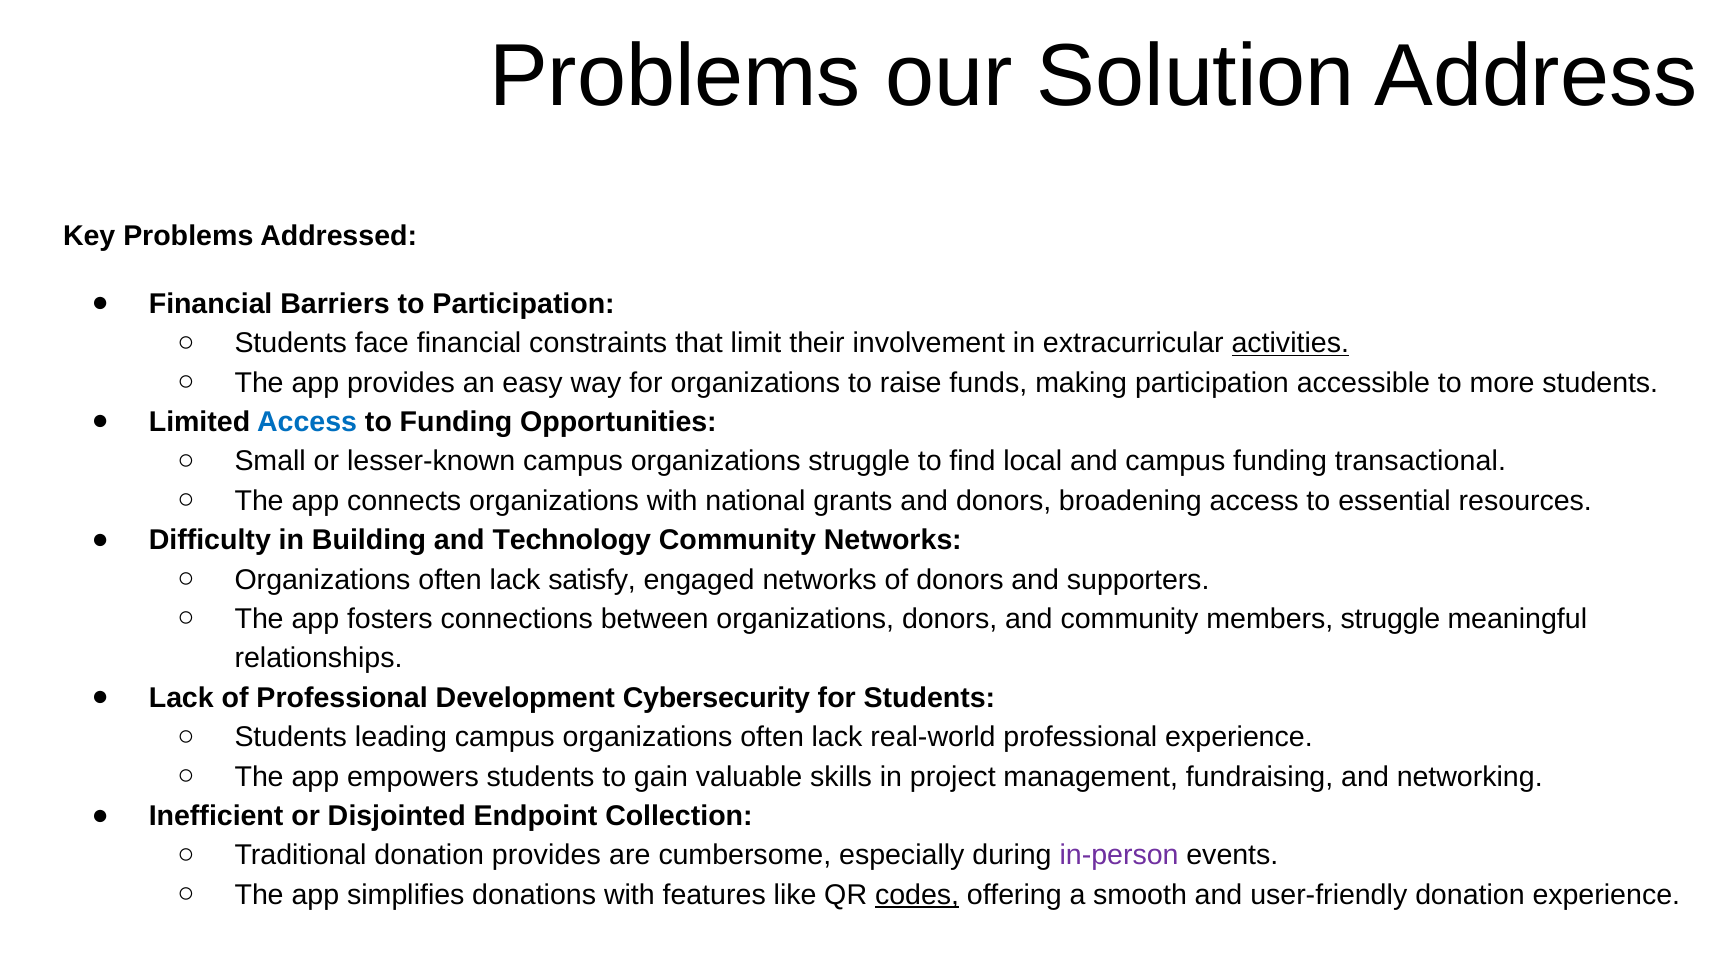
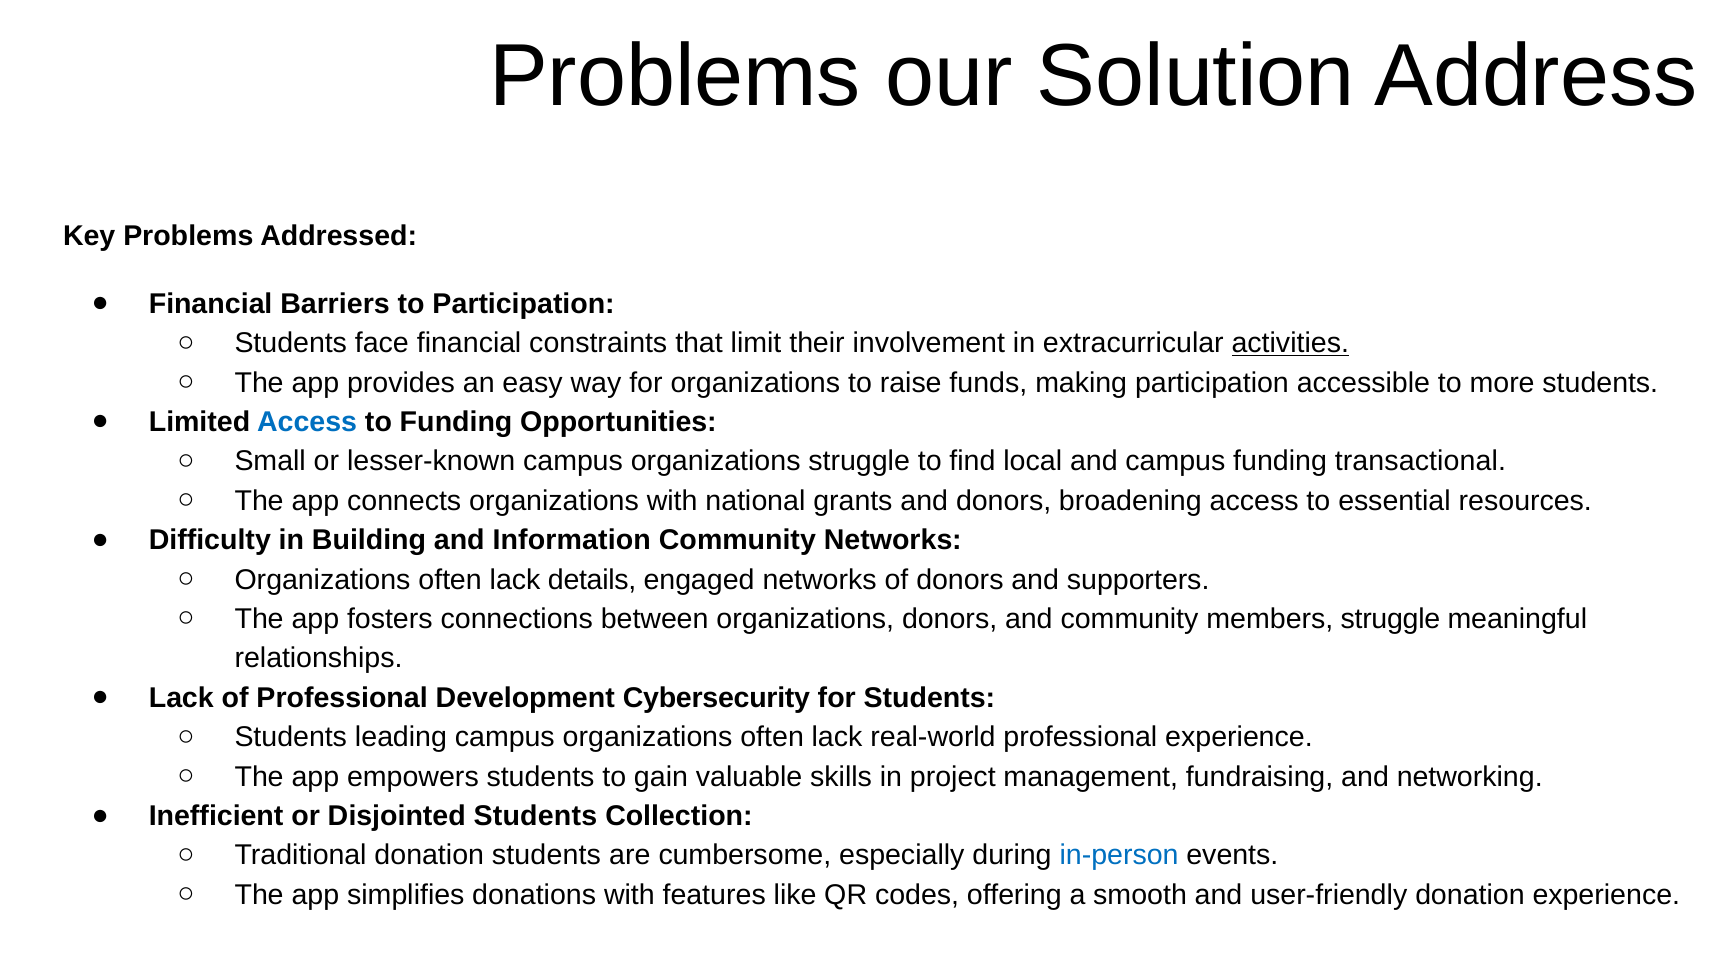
Technology: Technology -> Information (572, 541)
satisfy: satisfy -> details (592, 580)
Disjointed Endpoint: Endpoint -> Students (535, 817)
donation provides: provides -> students (546, 856)
in-person colour: purple -> blue (1119, 856)
codes underline: present -> none (917, 896)
